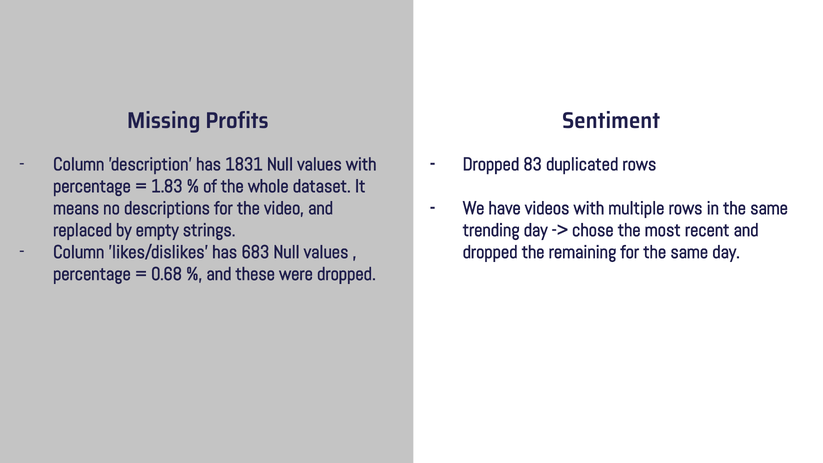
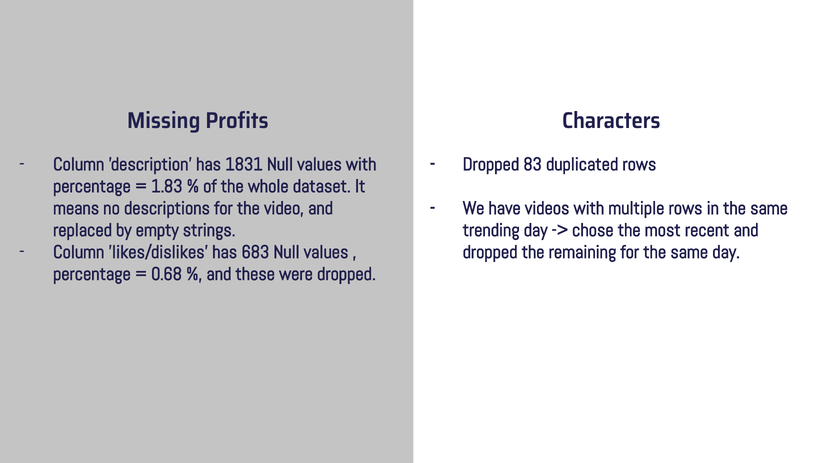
Sentiment: Sentiment -> Characters (611, 121)
